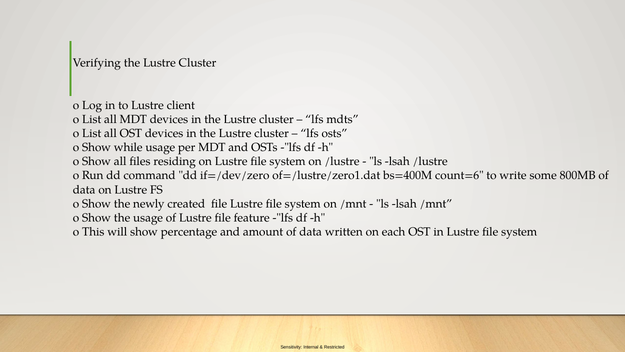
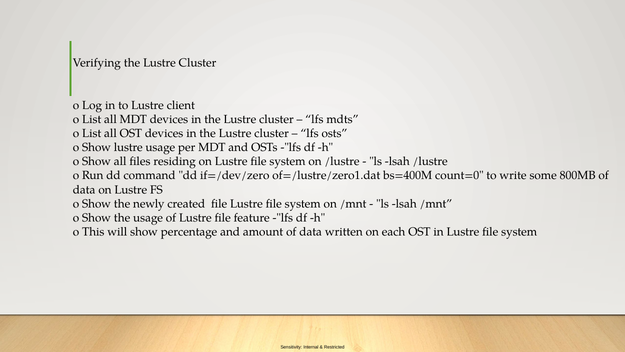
Show while: while -> lustre (128, 147)
count=6: count=6 -> count=0 (459, 175)
